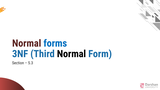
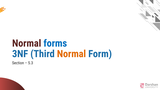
Normal colour: black -> orange (71, 54)
